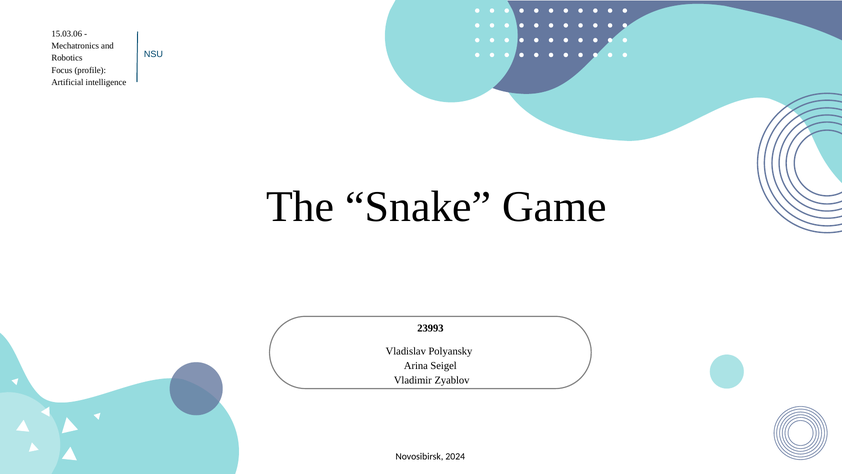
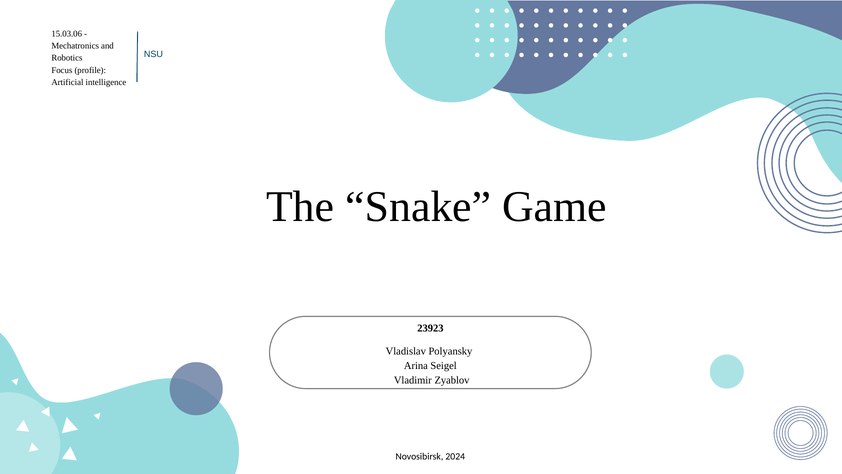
23993: 23993 -> 23923 (430, 328)
